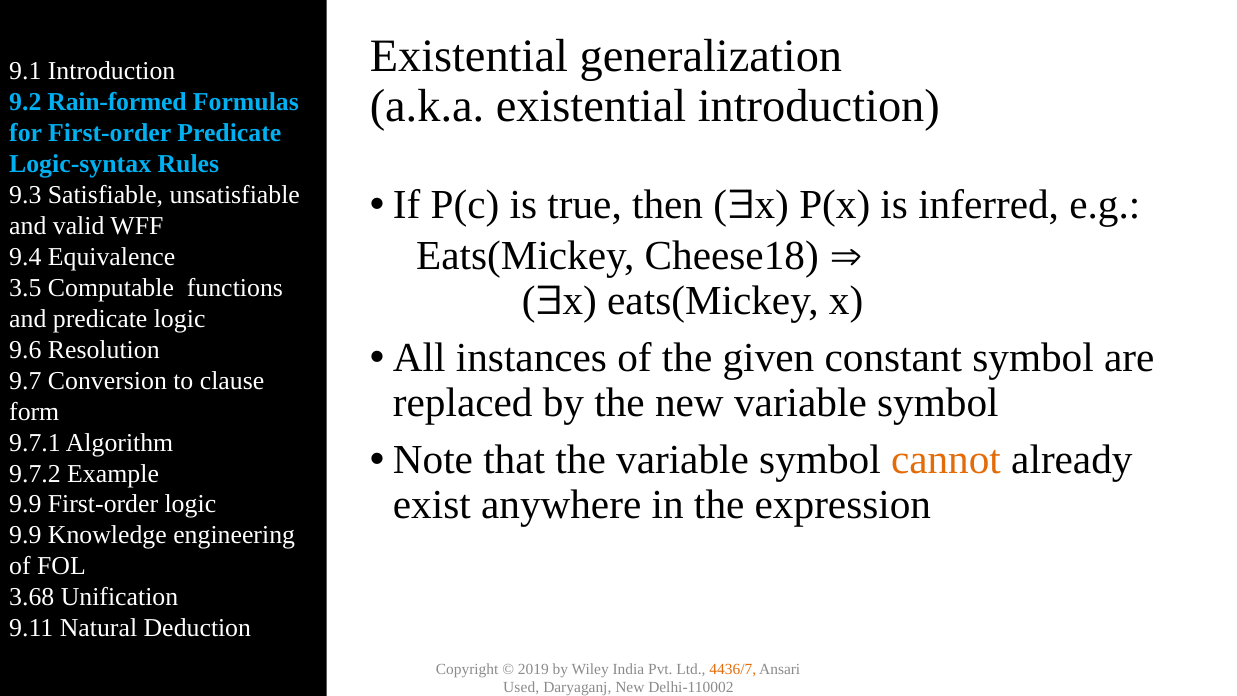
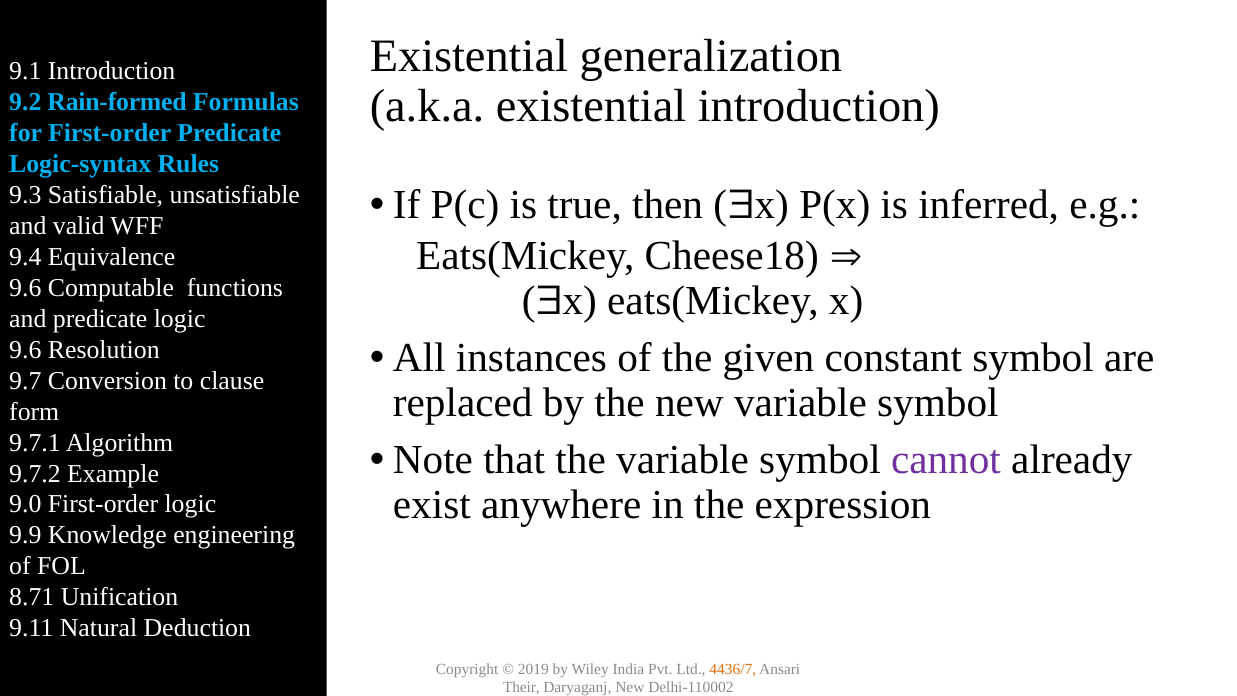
3.5: 3.5 -> 9.6 (25, 288)
cannot colour: orange -> purple (946, 460)
9.9: 9.9 -> 9.0 (25, 504)
3.68: 3.68 -> 8.71 (32, 597)
Used: Used -> Their (521, 688)
